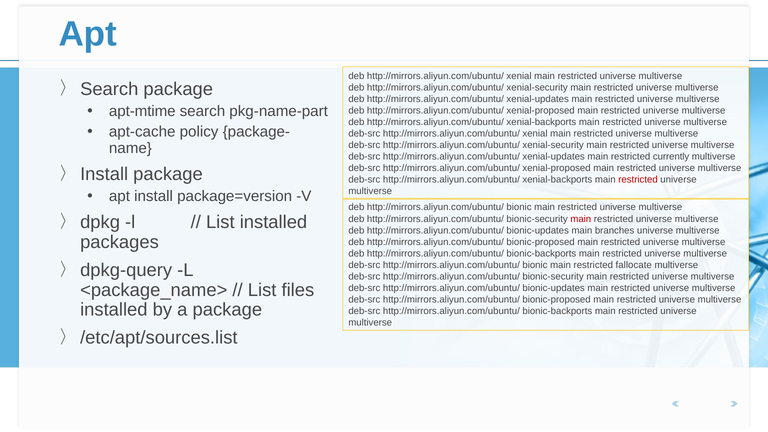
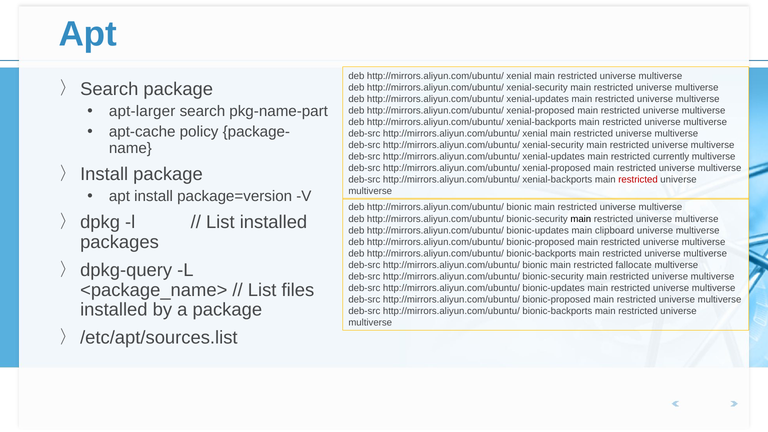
apt-mtime: apt-mtime -> apt-larger (142, 111)
main colour: red -> black (581, 219)
branches: branches -> clipboard (615, 230)
